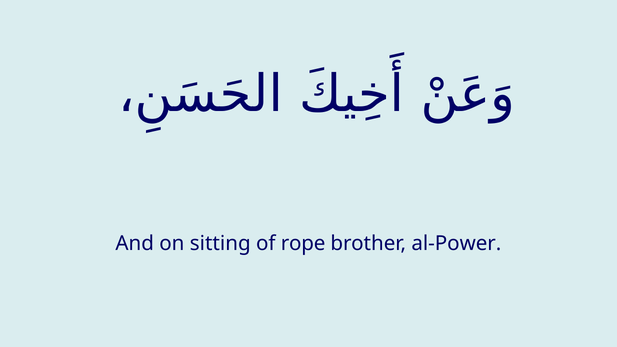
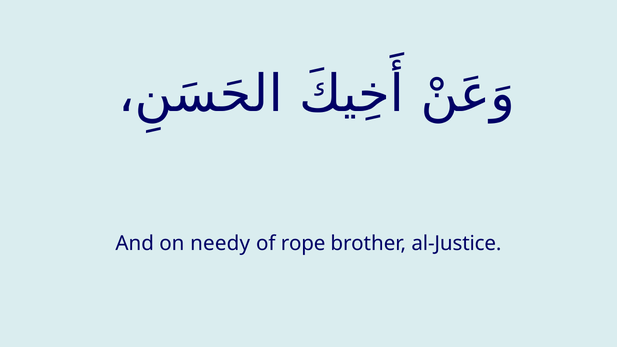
sitting: sitting -> needy (220, 244)
al-Power: al-Power -> al-Justice (456, 244)
